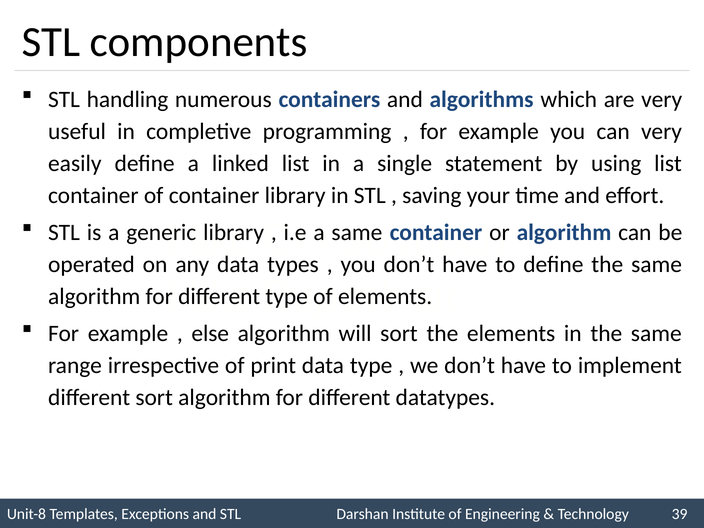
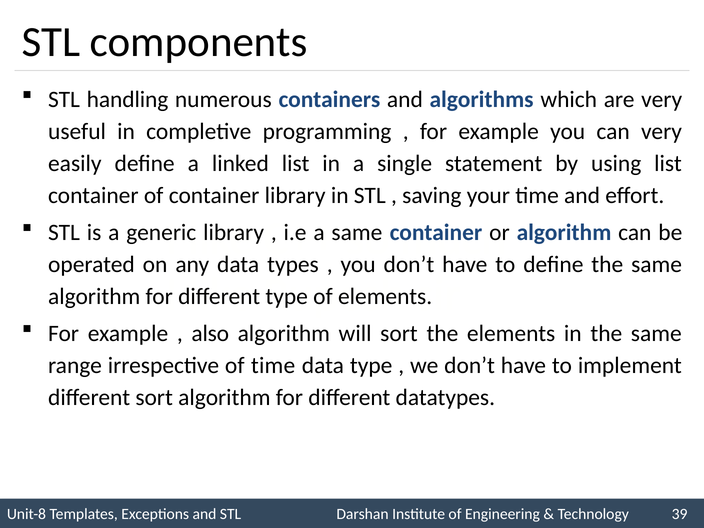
else: else -> also (210, 333)
of print: print -> time (273, 366)
